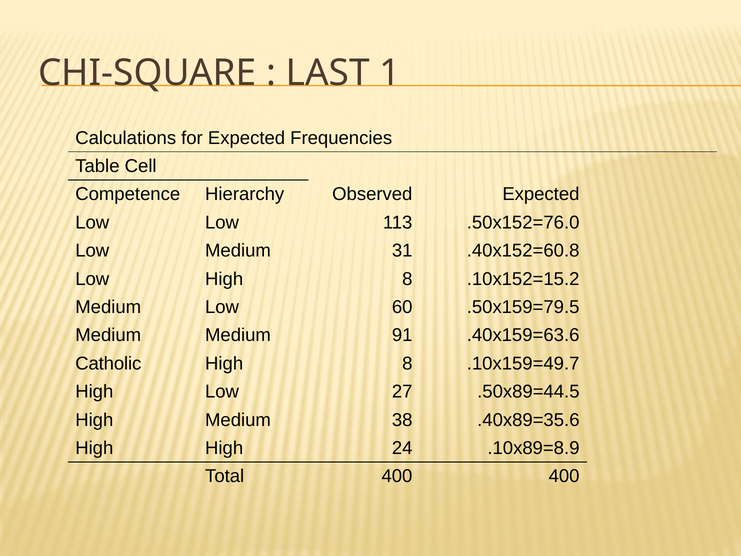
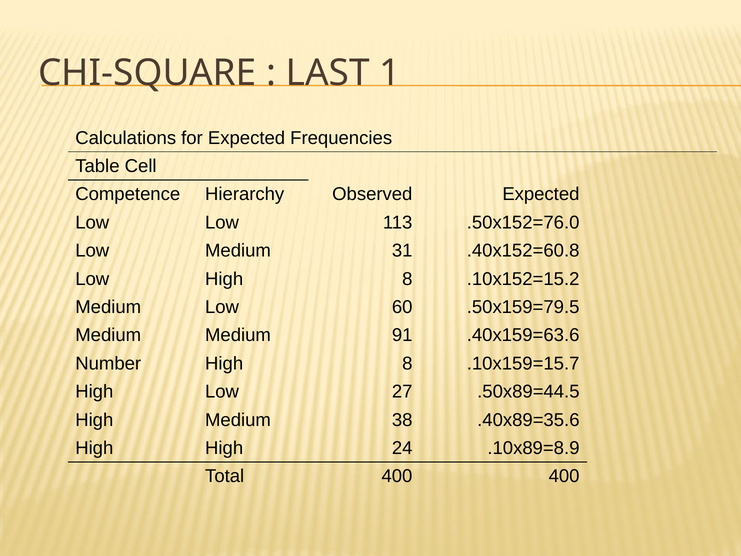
Catholic: Catholic -> Number (108, 363)
.10x159=49.7: .10x159=49.7 -> .10x159=15.7 (523, 363)
